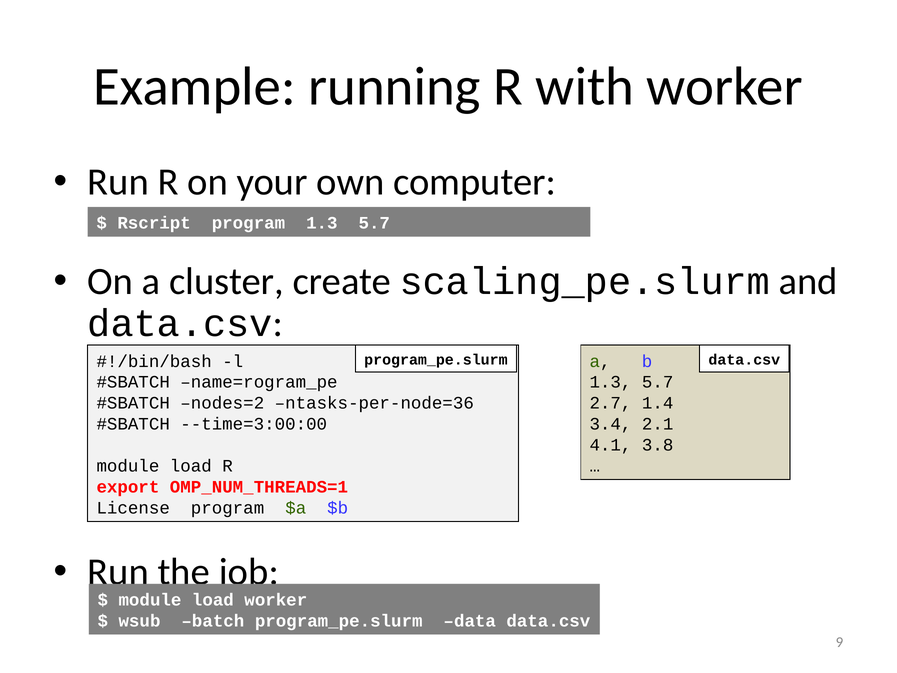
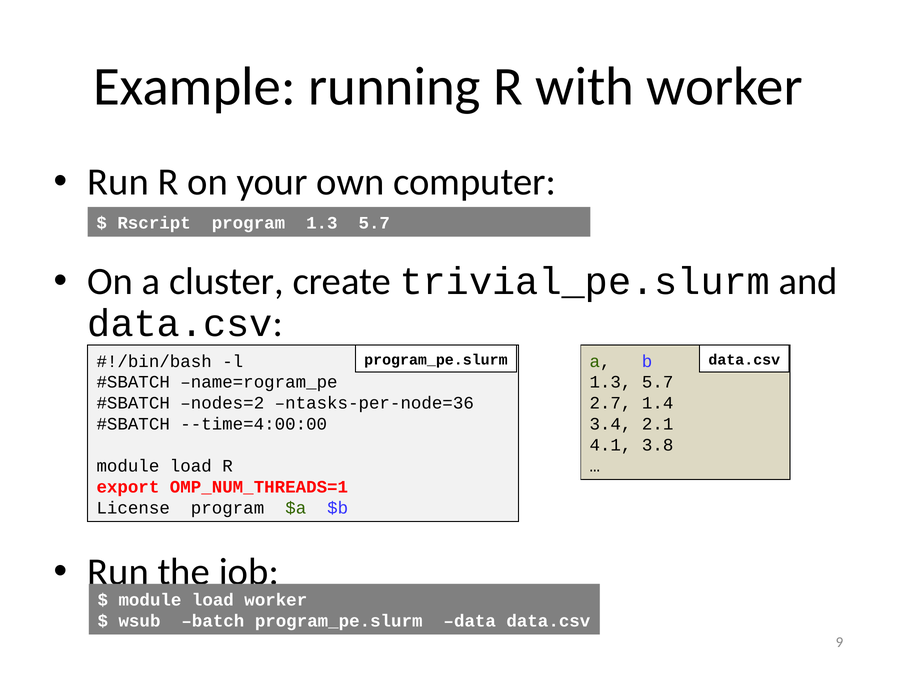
scaling_pe.slurm: scaling_pe.slurm -> trivial_pe.slurm (585, 281)
--time=3:00:00: --time=3:00:00 -> --time=4:00:00 (254, 424)
